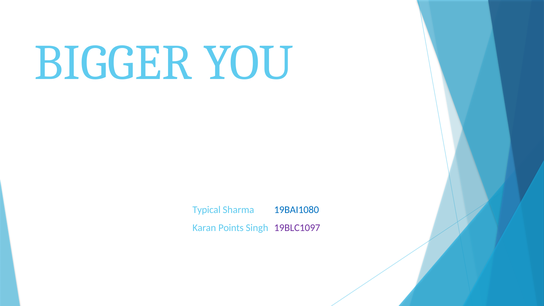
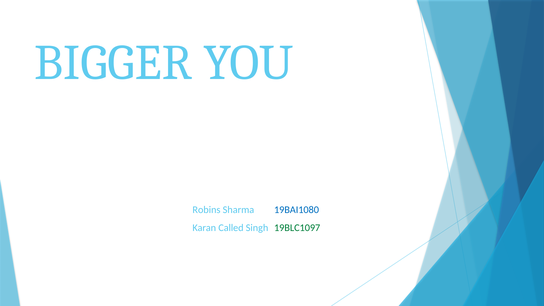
Typical: Typical -> Robins (206, 210)
Points: Points -> Called (231, 228)
19BLC1097 colour: purple -> green (297, 228)
